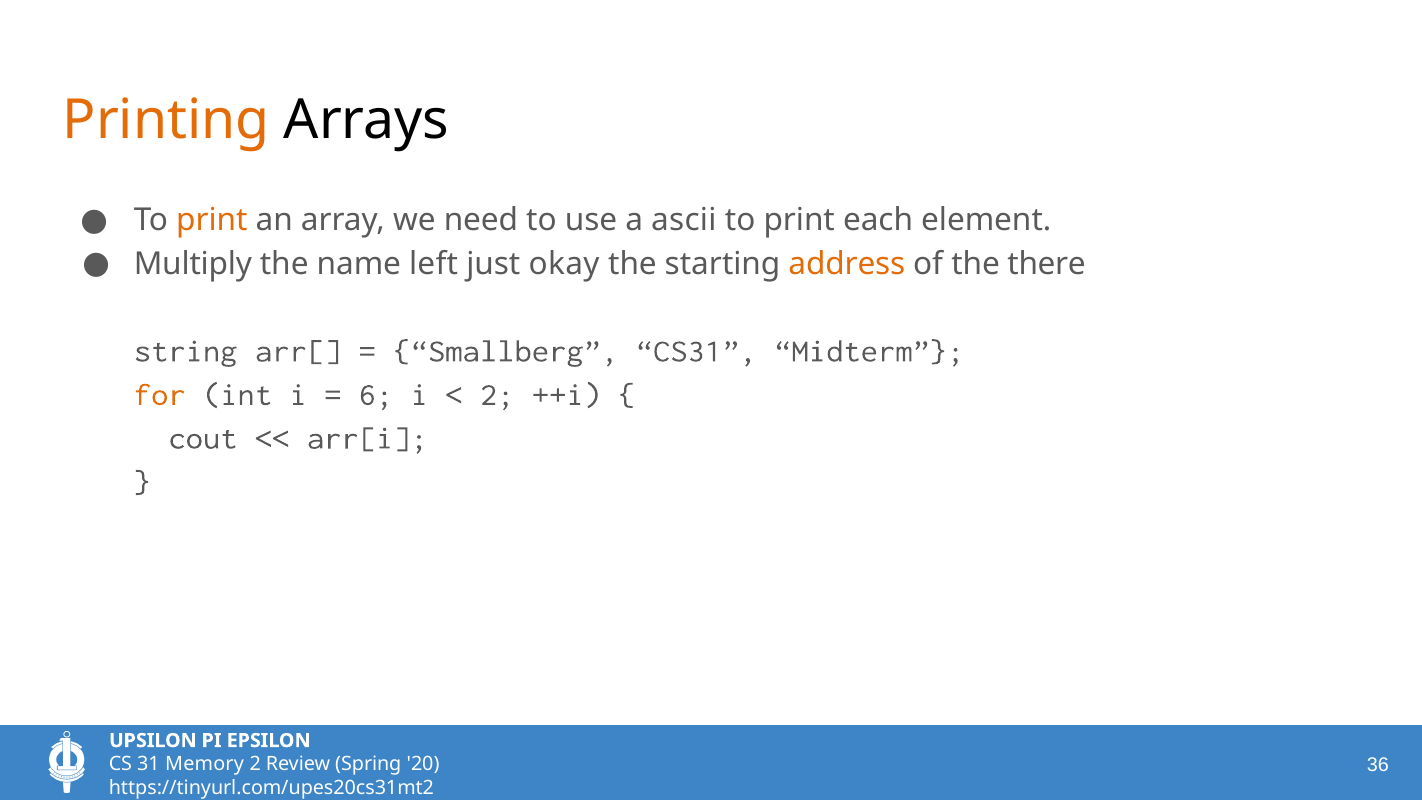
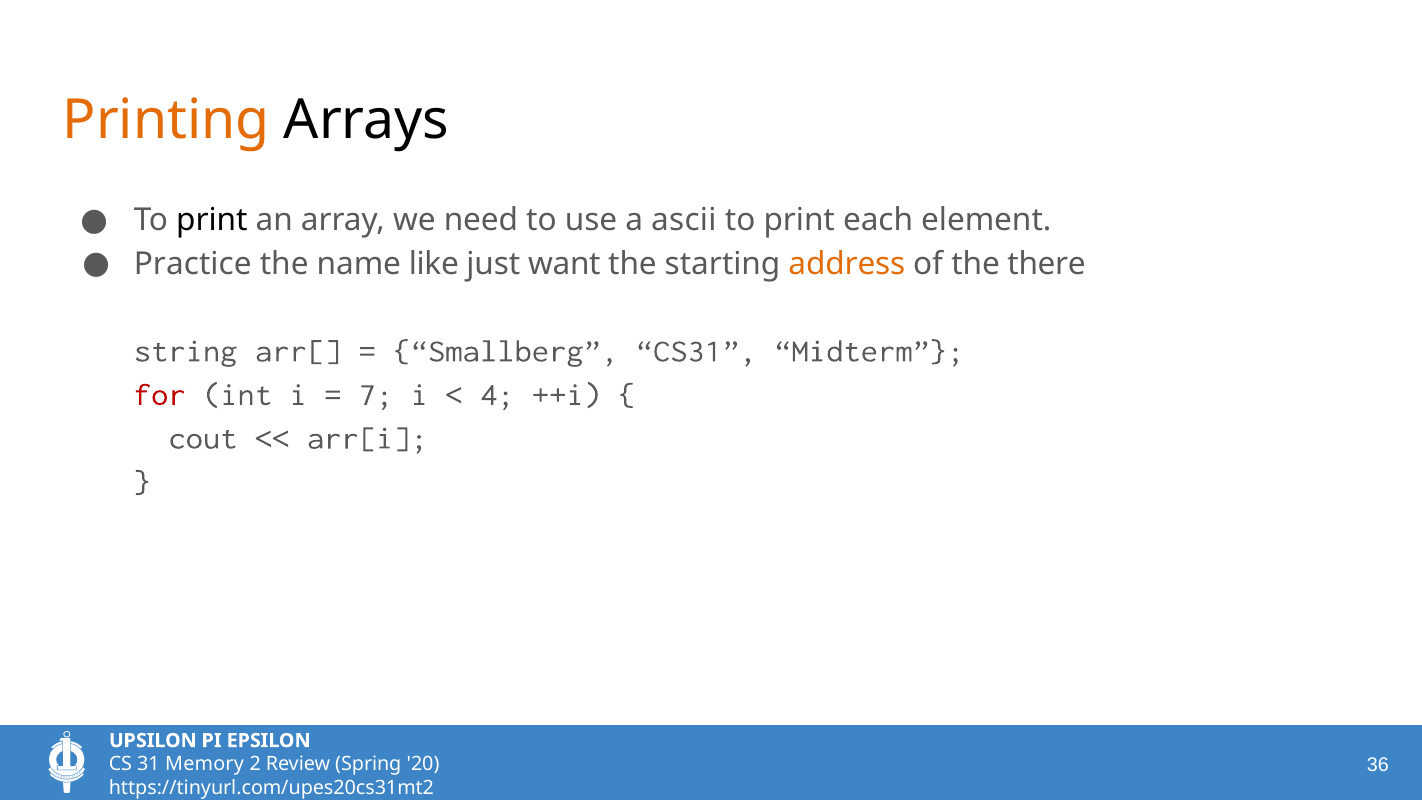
print colour: orange -> black (212, 220)
Multiply: Multiply -> Practice (193, 264)
left: left -> like (434, 264)
okay: okay -> want (564, 264)
for colour: orange -> red (160, 394)
6: 6 -> 7 (376, 394)
2: 2 -> 4 (497, 394)
